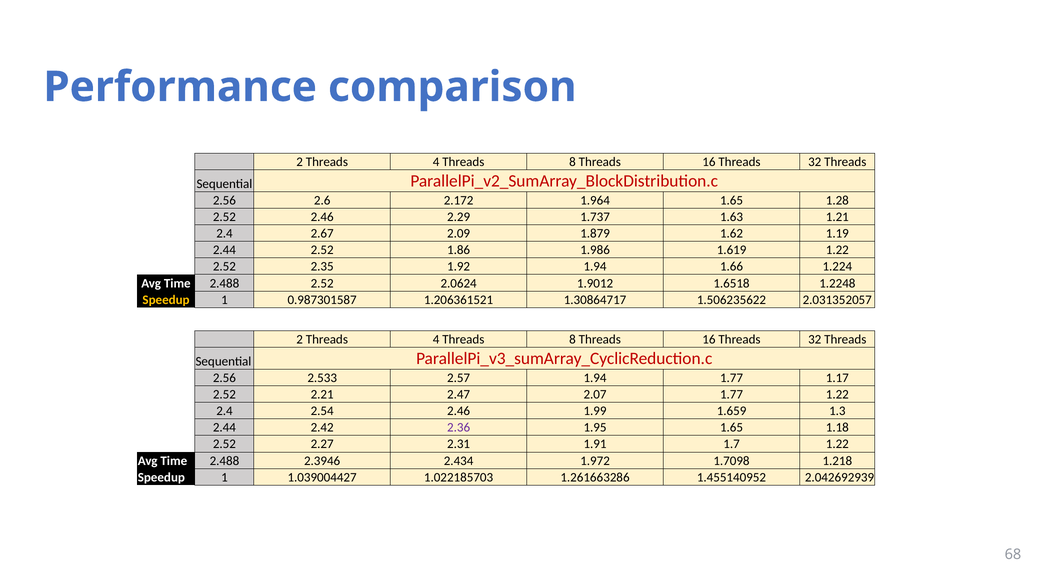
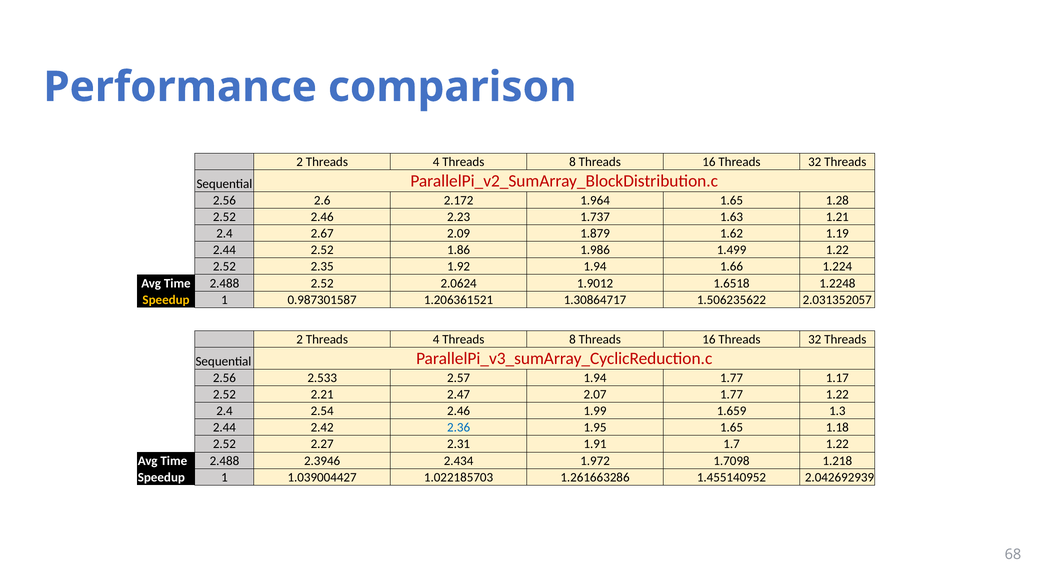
2.29: 2.29 -> 2.23 (459, 217)
1.619: 1.619 -> 1.499 (732, 250)
2.36 colour: purple -> blue (459, 427)
